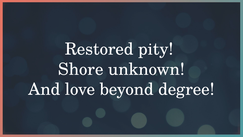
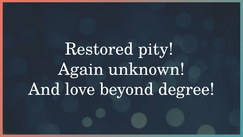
Shore: Shore -> Again (81, 69)
